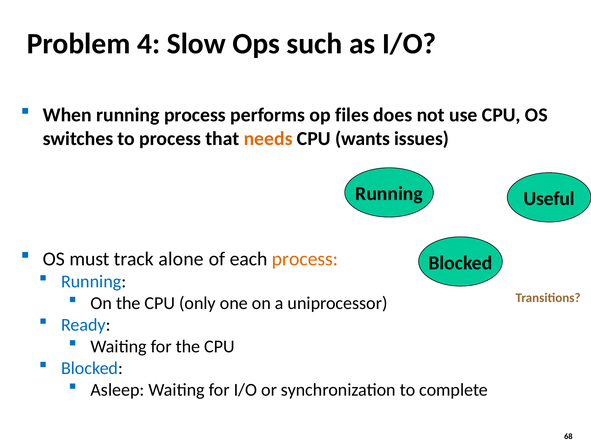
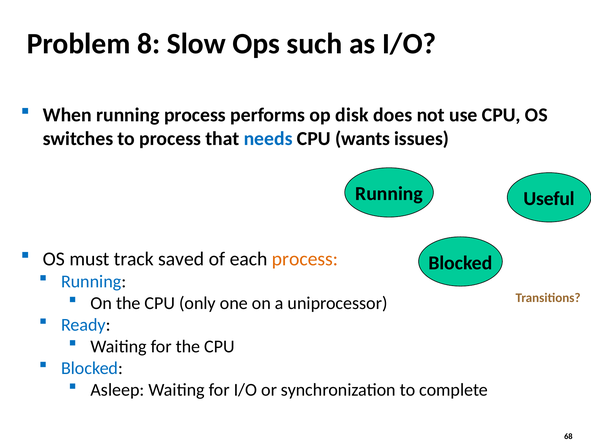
4: 4 -> 8 (149, 44)
files: files -> disk (352, 115)
needs colour: orange -> blue (268, 138)
alone: alone -> saved (181, 258)
